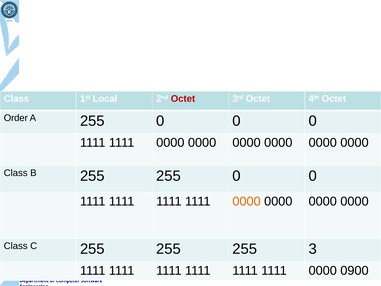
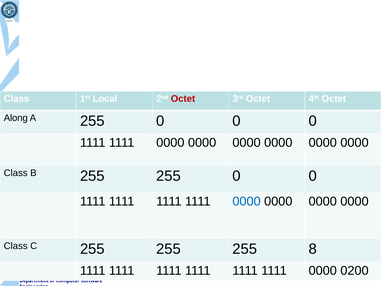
Order: Order -> Along (16, 118)
0000 colour: orange -> blue (247, 201)
3: 3 -> 8 (313, 249)
0900: 0900 -> 0200 (354, 270)
